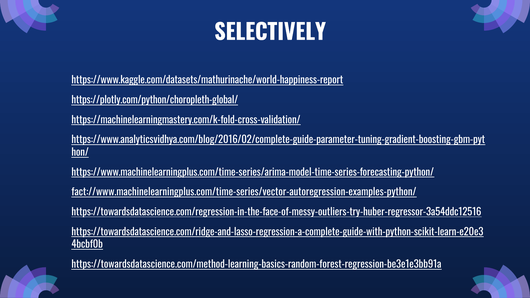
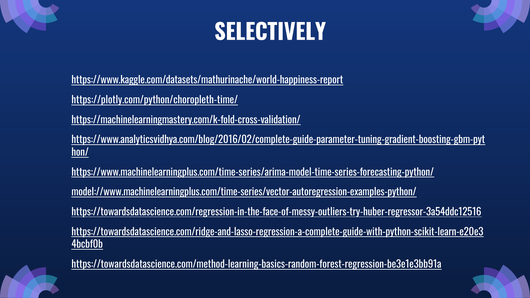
https://plotly.com/python/choropleth-global/: https://plotly.com/python/choropleth-global/ -> https://plotly.com/python/choropleth-time/ (155, 100)
fact://www.machinelearningplus.com/time-series/vector-autoregression-examples-python/: fact://www.machinelearningplus.com/time-series/vector-autoregression-examples-python/ -> model://www.machinelearningplus.com/time-series/vector-autoregression-examples-python/ (244, 192)
